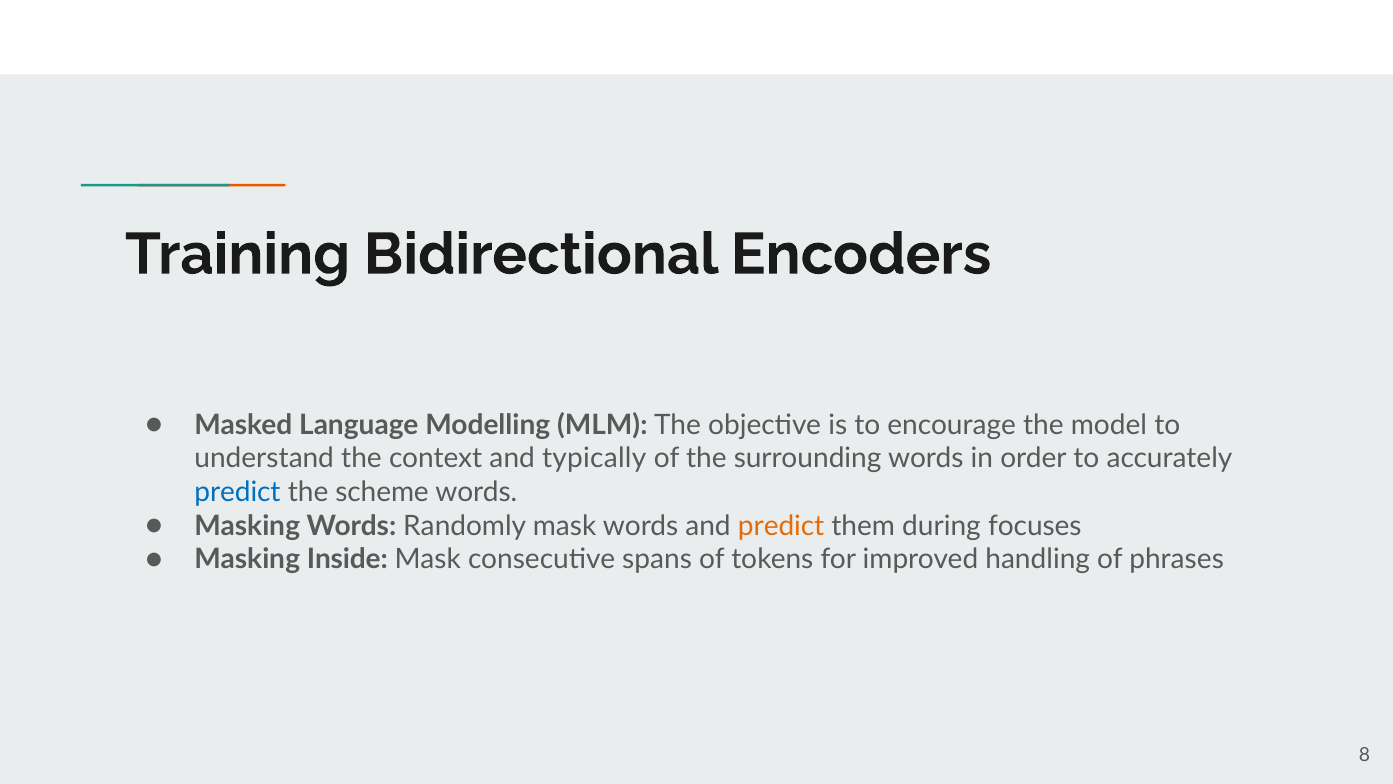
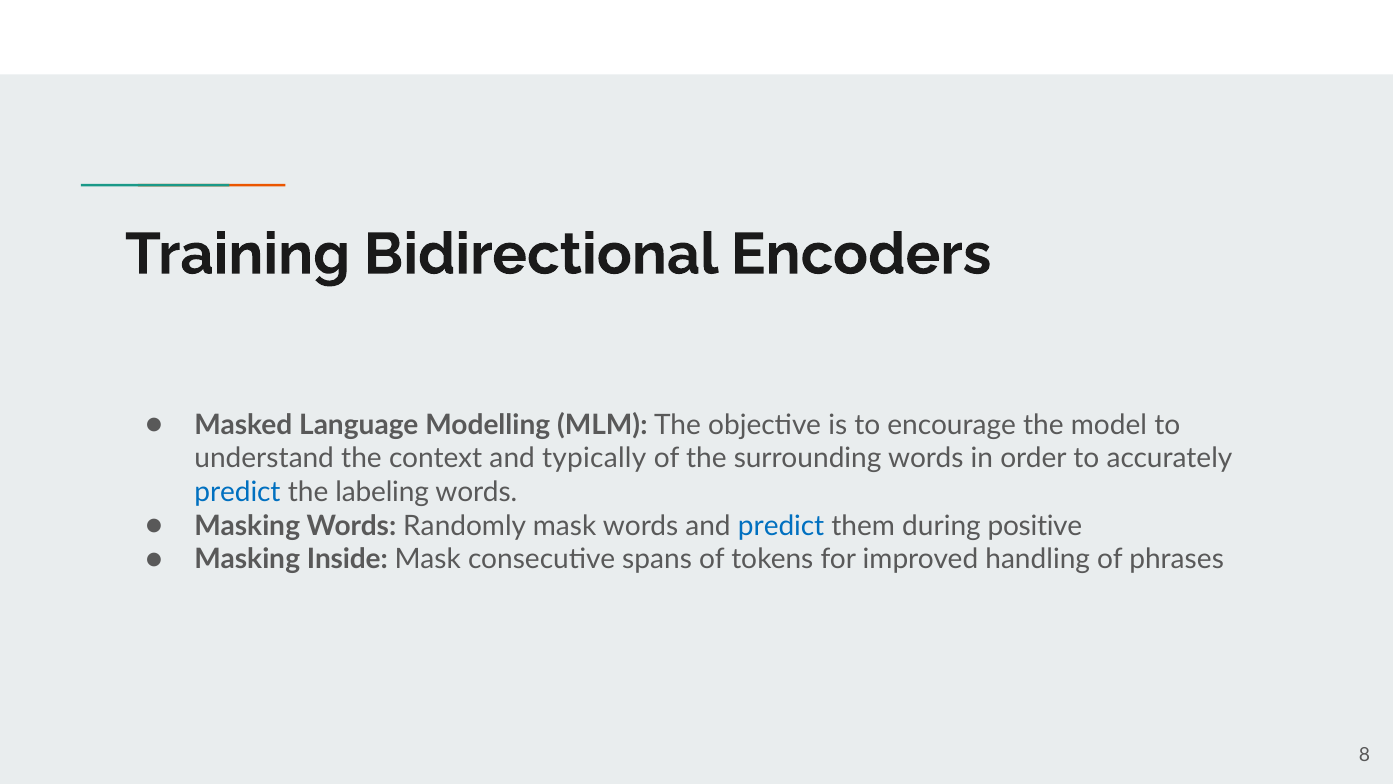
scheme: scheme -> labeling (382, 492)
predict colour: orange -> blue (781, 526)
focuses: focuses -> positive (1035, 526)
